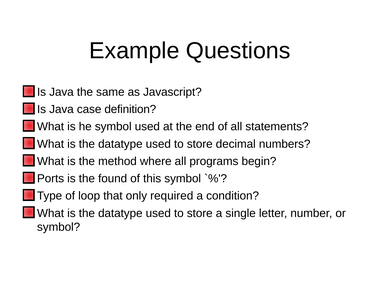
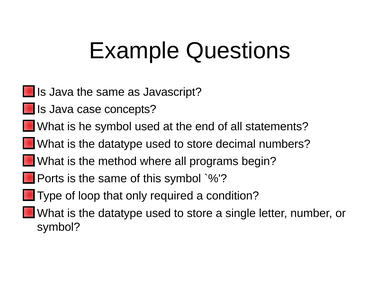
definition: definition -> concepts (130, 109)
is the found: found -> same (113, 179)
